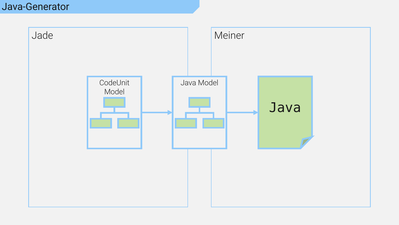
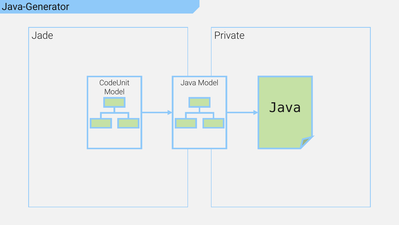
Meiner: Meiner -> Private (229, 36)
